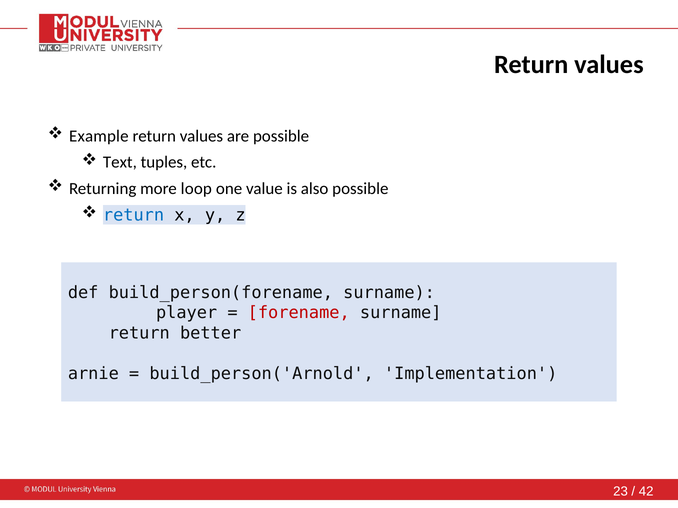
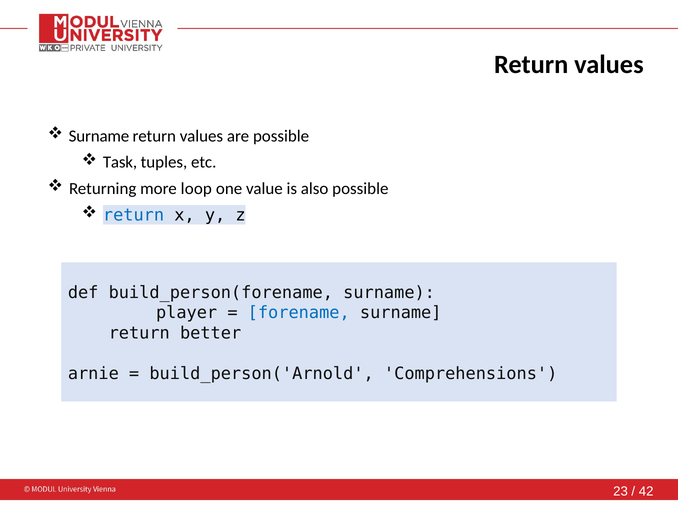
Example: Example -> Surname (99, 136)
Text: Text -> Task (120, 162)
forename colour: red -> blue (299, 313)
Implementation: Implementation -> Comprehensions (471, 374)
